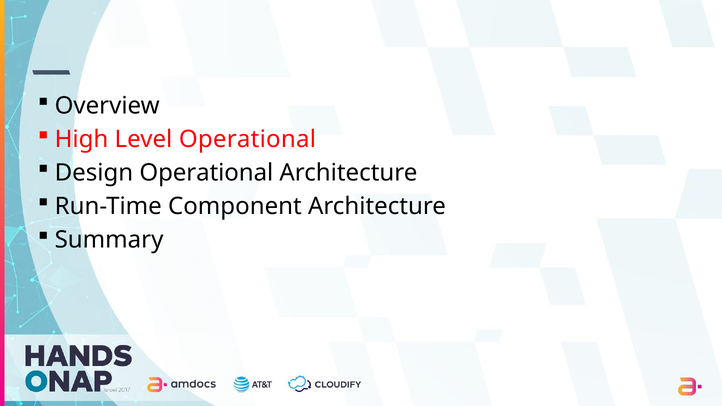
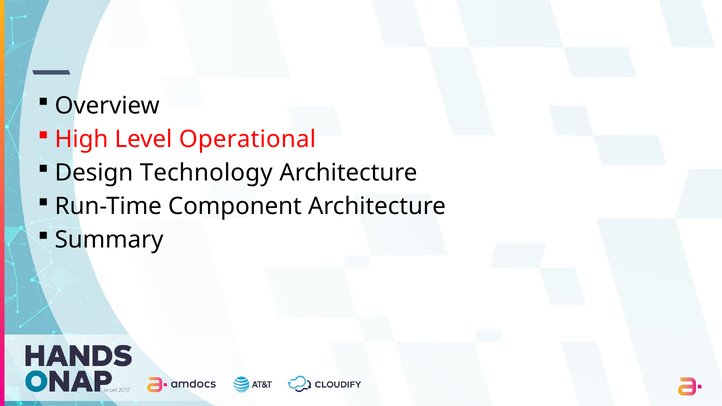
Design Operational: Operational -> Technology (206, 173)
